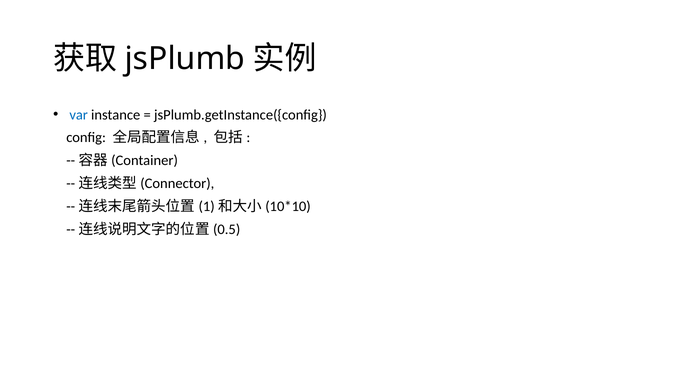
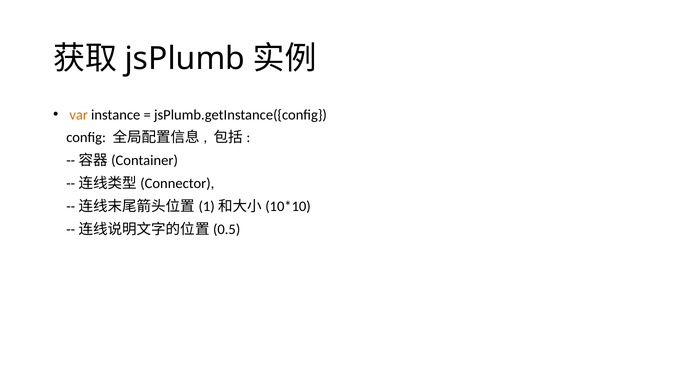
var colour: blue -> orange (79, 115)
